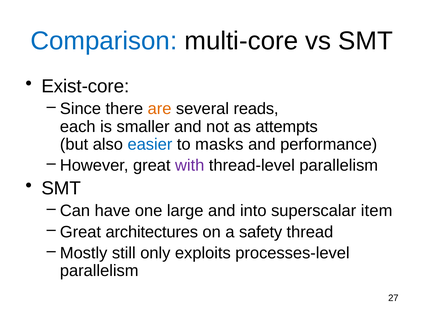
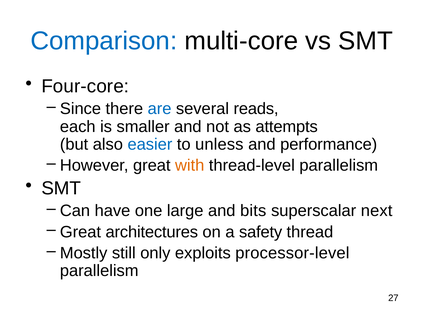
Exist-core: Exist-core -> Four-core (85, 86)
are colour: orange -> blue (160, 109)
masks: masks -> unless (219, 144)
with colour: purple -> orange (190, 166)
into: into -> bits (253, 211)
item: item -> next (377, 211)
processes-level: processes-level -> processor-level (292, 253)
